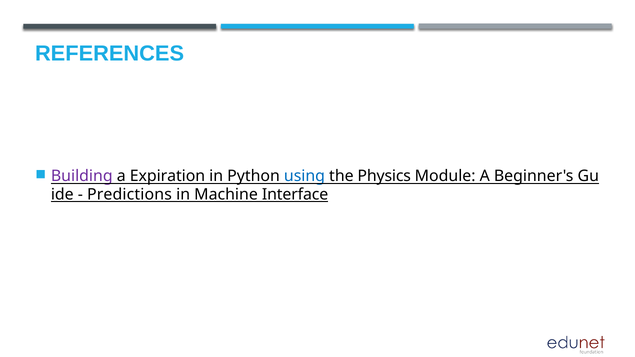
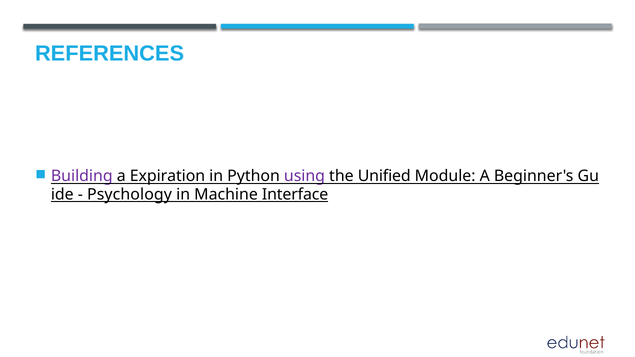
using colour: blue -> purple (304, 176)
Physics: Physics -> Unified (384, 176)
Predictions: Predictions -> Psychology (129, 194)
